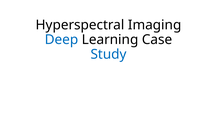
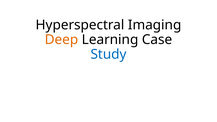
Deep colour: blue -> orange (62, 40)
